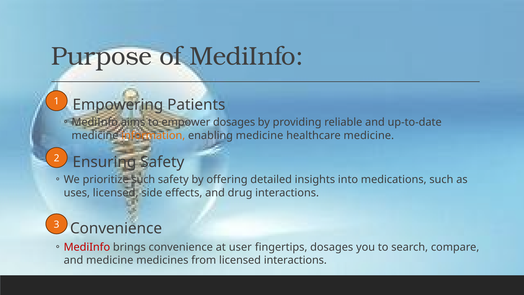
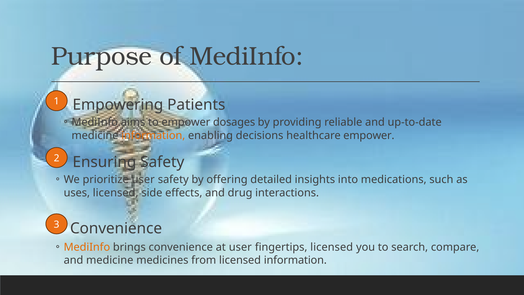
enabling medicine: medicine -> decisions (260, 135)
healthcare medicine: medicine -> empower (369, 135)
prioritize such: such -> user (143, 180)
MediInfo colour: red -> orange (87, 247)
fingertips dosages: dosages -> licensed (332, 247)
licensed interactions: interactions -> information (295, 260)
